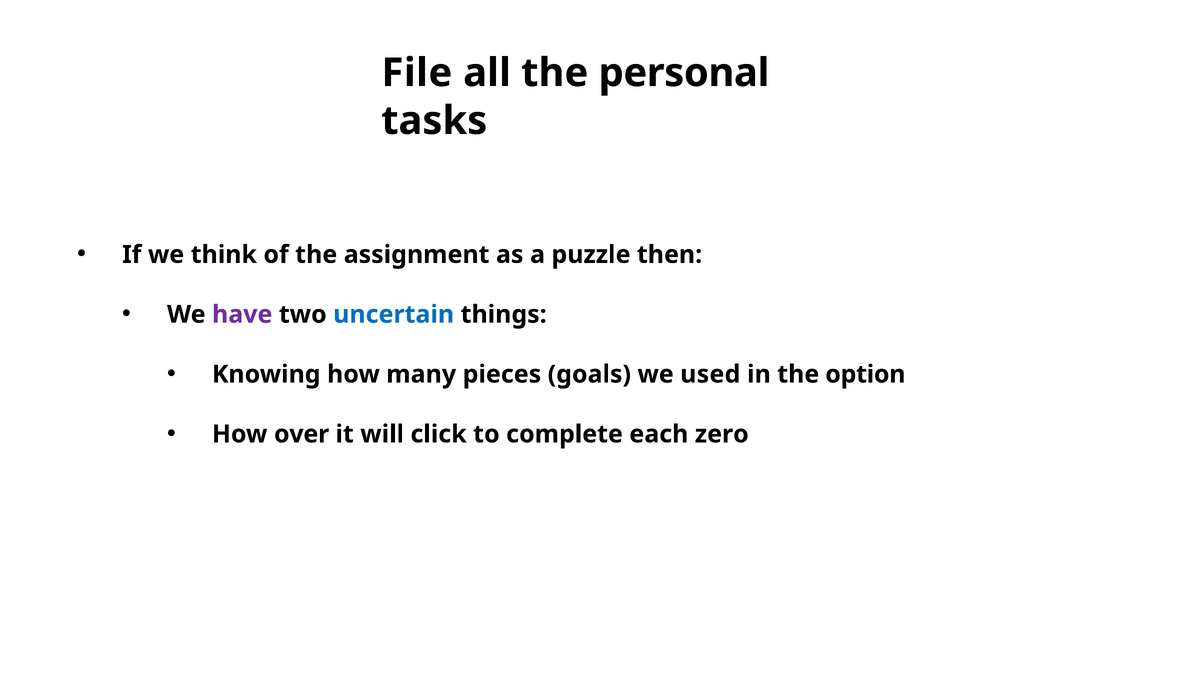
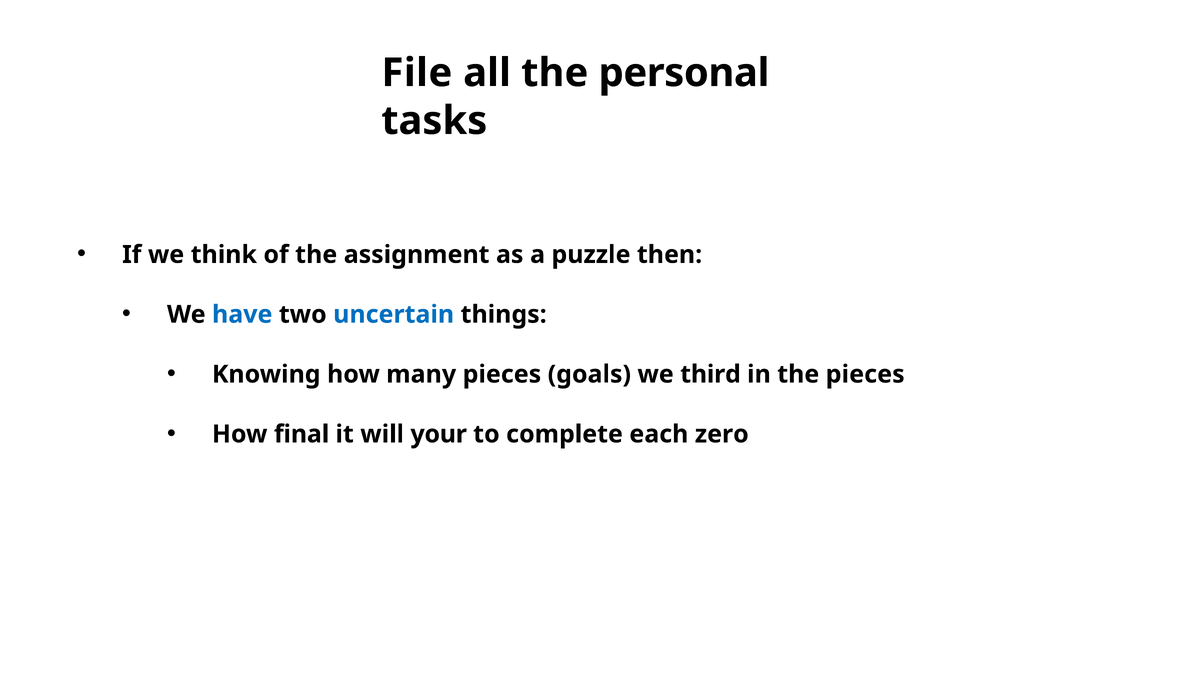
have colour: purple -> blue (242, 315)
used: used -> third (711, 375)
the option: option -> pieces (865, 375)
over: over -> final (302, 434)
click: click -> your (439, 434)
